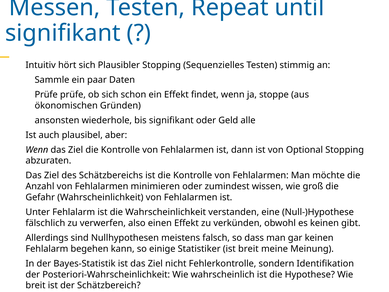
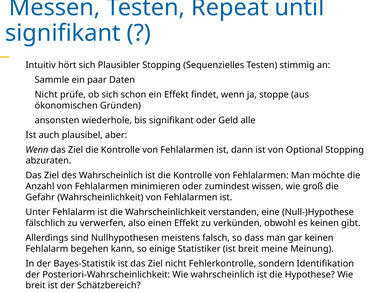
Prüfe: Prüfe -> Nicht (46, 94)
des Schätzbereichs: Schätzbereichs -> Wahrscheinlich (111, 175)
